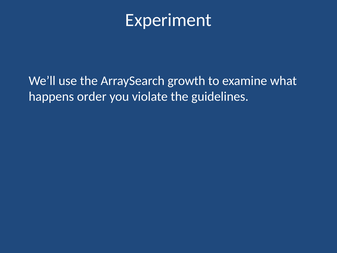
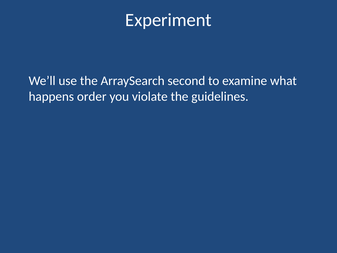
growth: growth -> second (186, 81)
